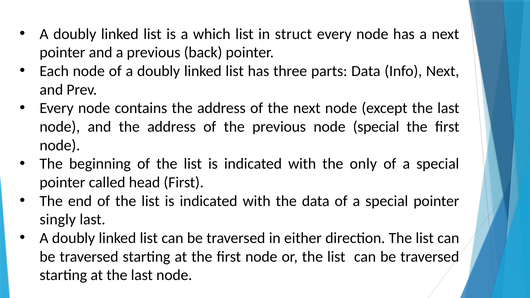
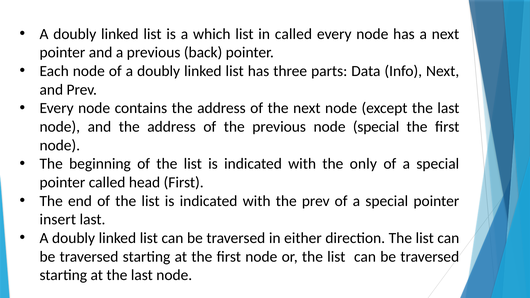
in struct: struct -> called (293, 34)
the data: data -> prev (316, 201)
singly: singly -> insert (58, 220)
